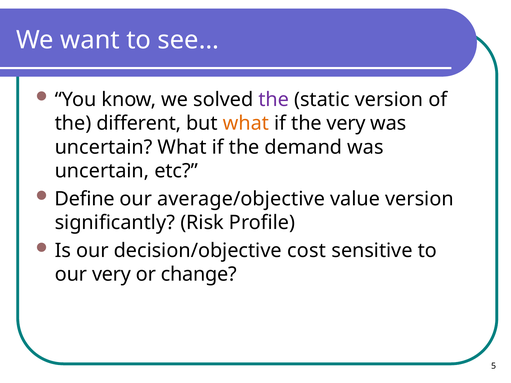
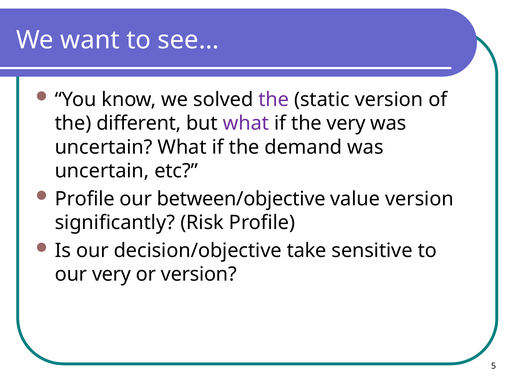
what colour: orange -> purple (246, 123)
Define: Define -> Profile (85, 199)
average/objective: average/objective -> between/objective (241, 199)
cost: cost -> take (307, 251)
or change: change -> version (199, 275)
